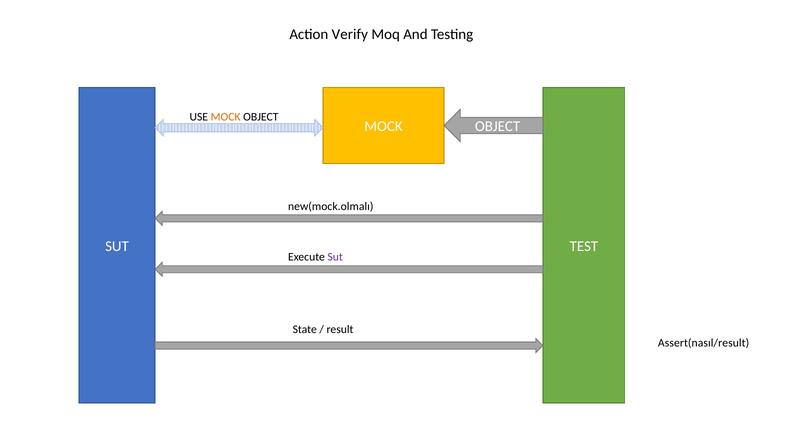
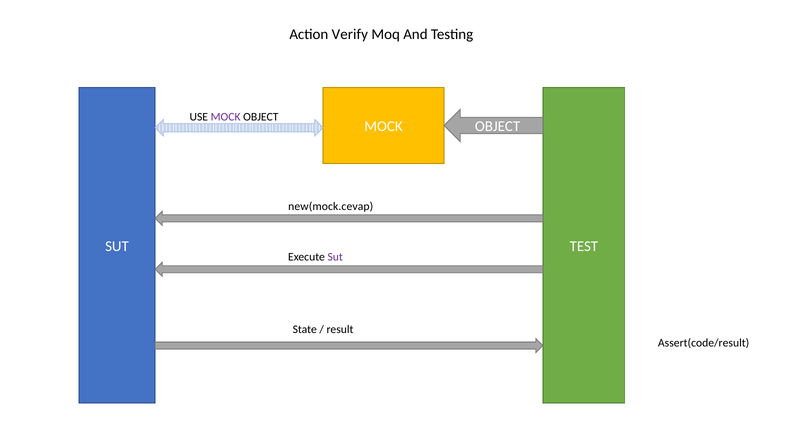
MOCK colour: orange -> purple (226, 117)
new(mock.olmalı: new(mock.olmalı -> new(mock.cevap (331, 206)
Assert(nasıl/result: Assert(nasıl/result -> Assert(code/result (704, 343)
